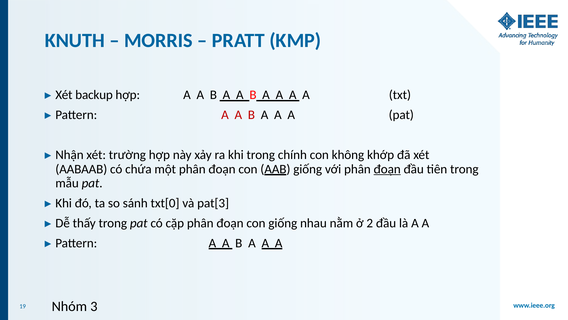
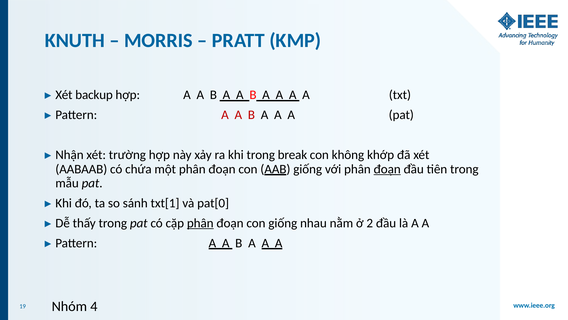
chính: chính -> break (292, 155)
txt[0: txt[0 -> txt[1 (165, 203)
pat[3: pat[3 -> pat[0 (213, 203)
phân underline: none -> present (200, 223)
3: 3 -> 4 (94, 306)
